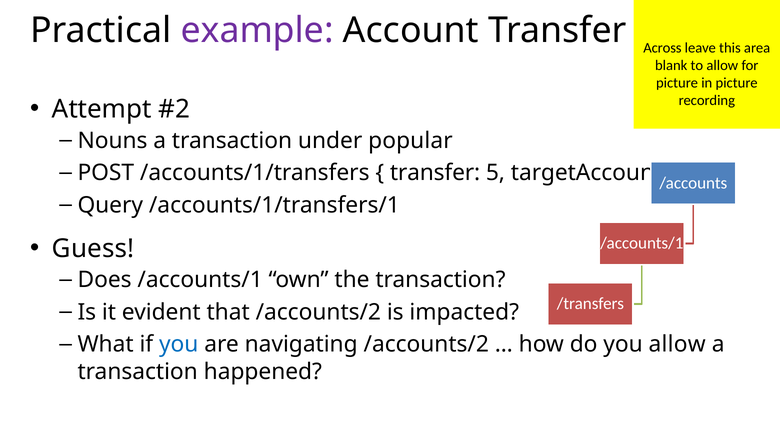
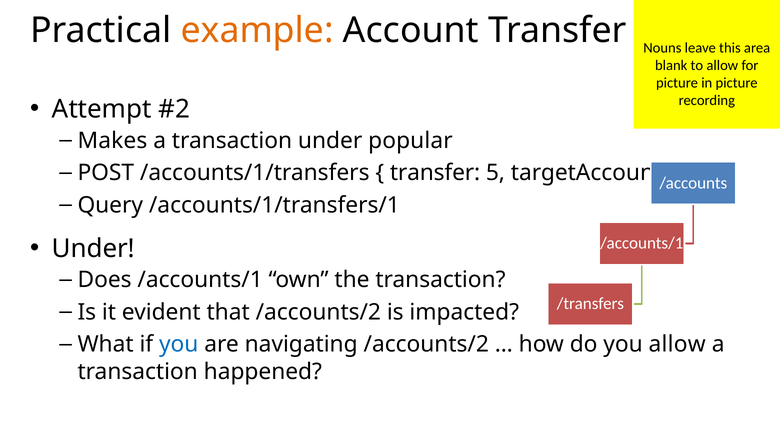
example colour: purple -> orange (257, 30)
Across: Across -> Nouns (662, 48)
Nouns: Nouns -> Makes (112, 141)
Guess: Guess -> Under (93, 248)
